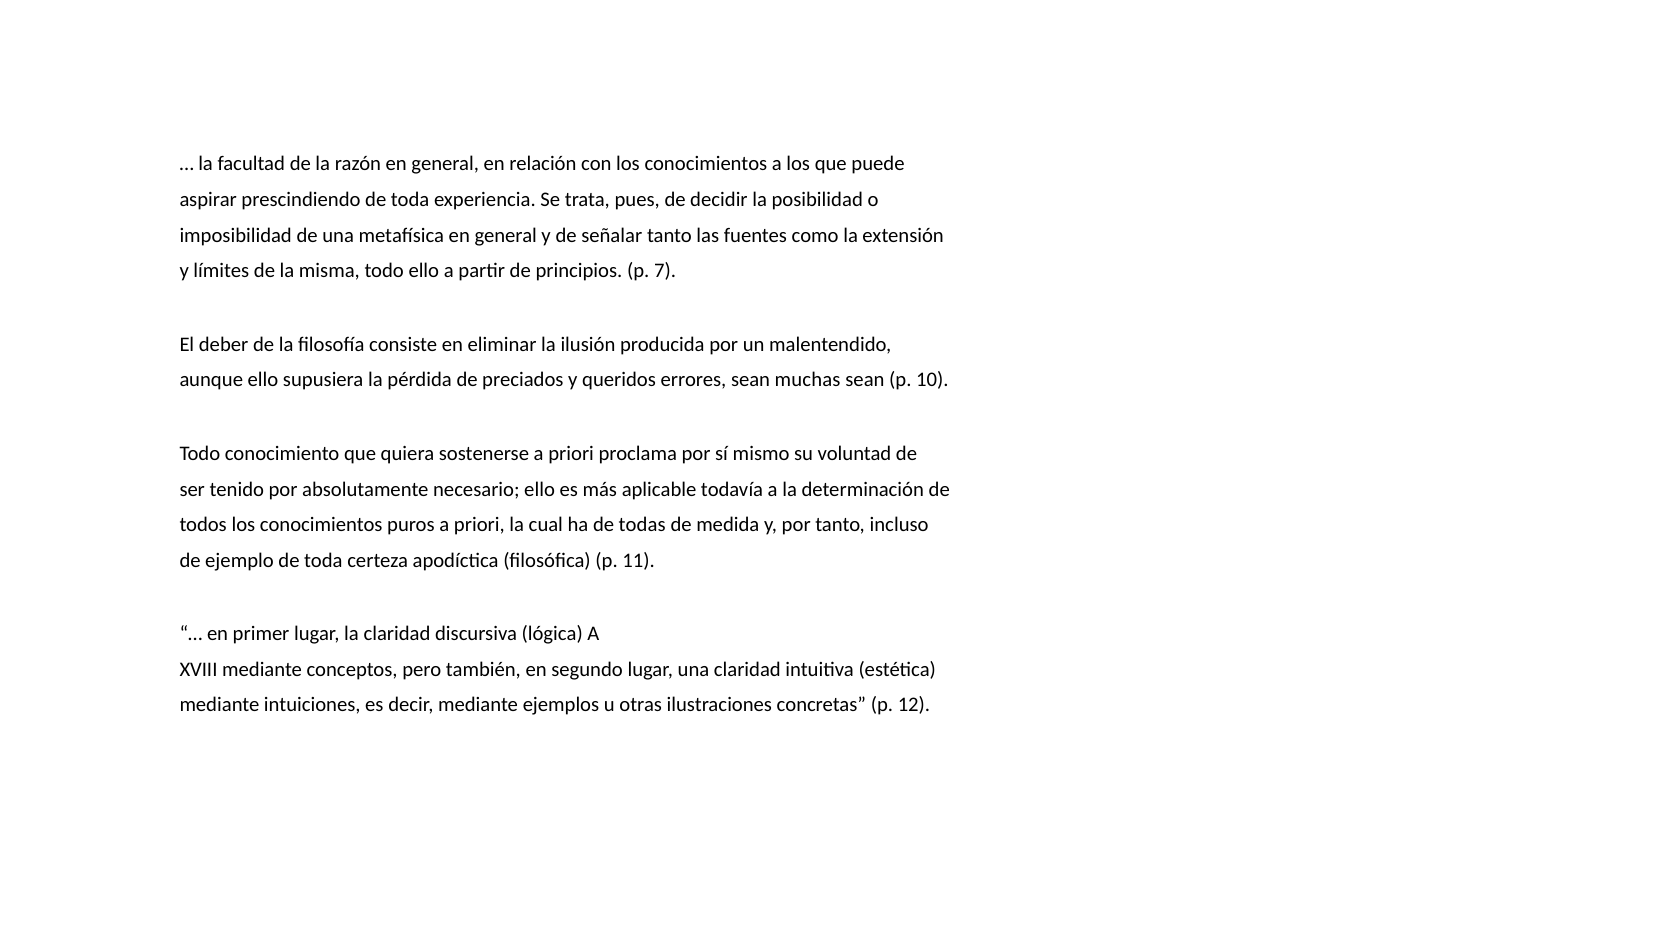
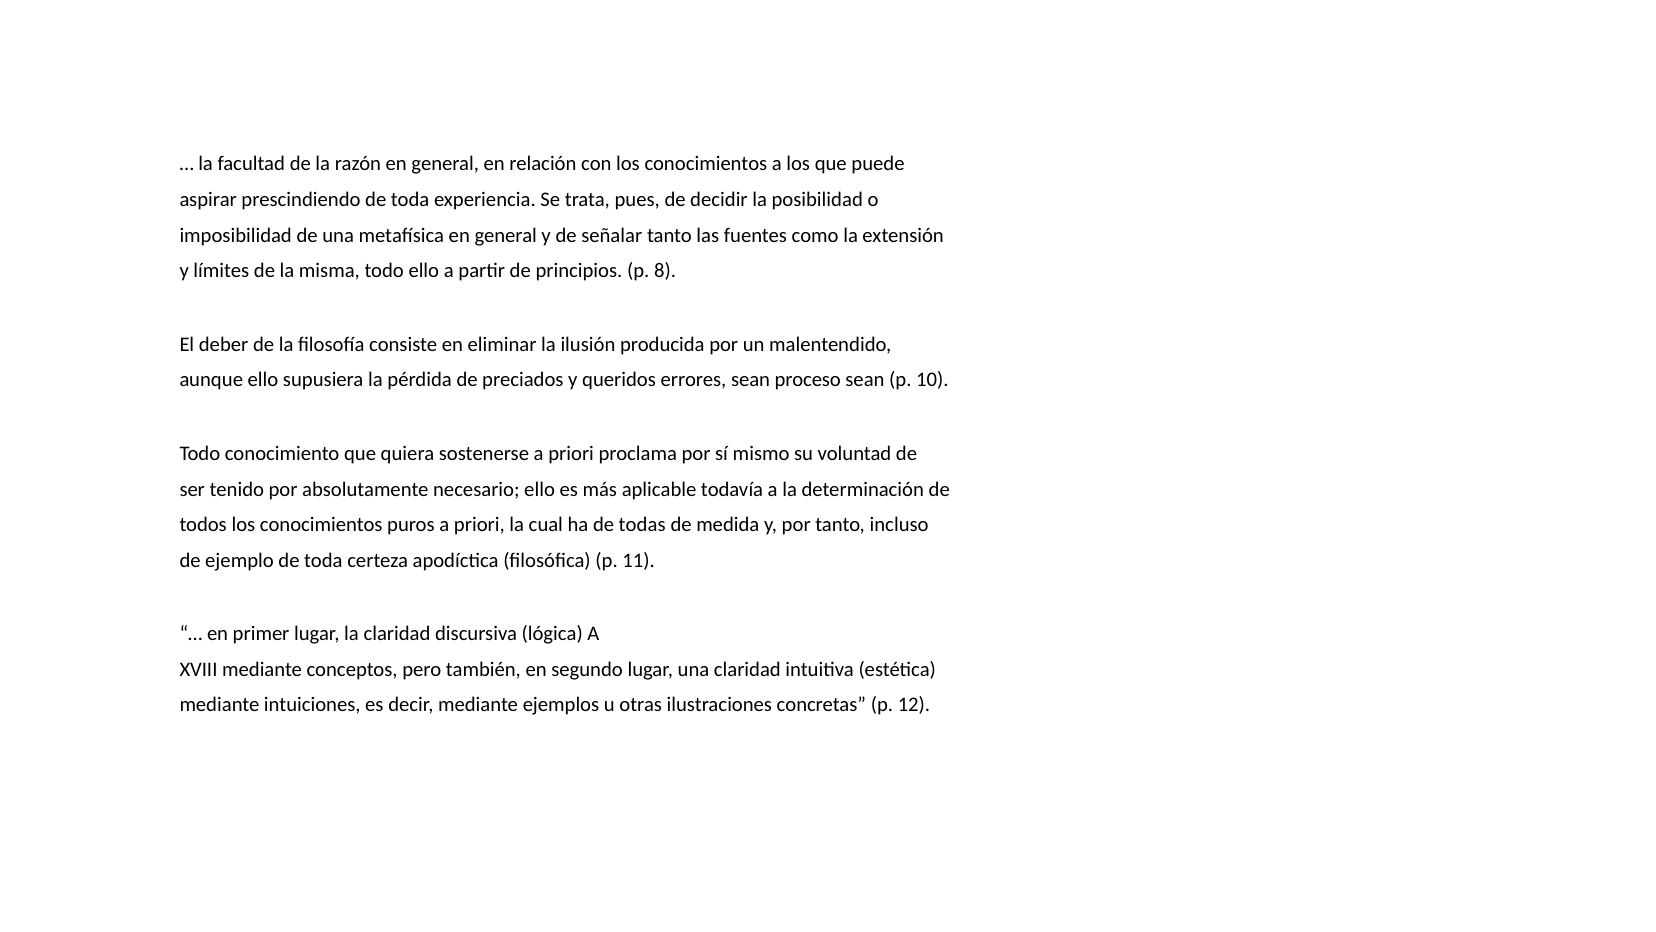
7: 7 -> 8 (665, 271)
muchas: muchas -> proceso (808, 380)
